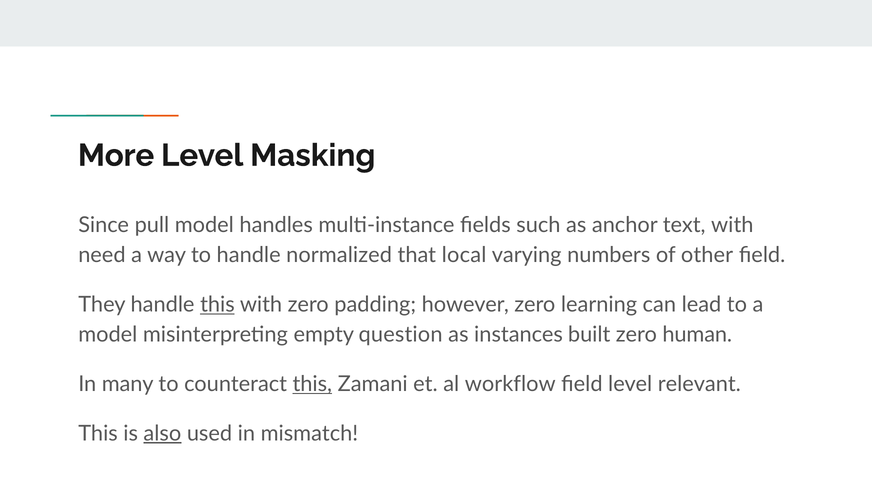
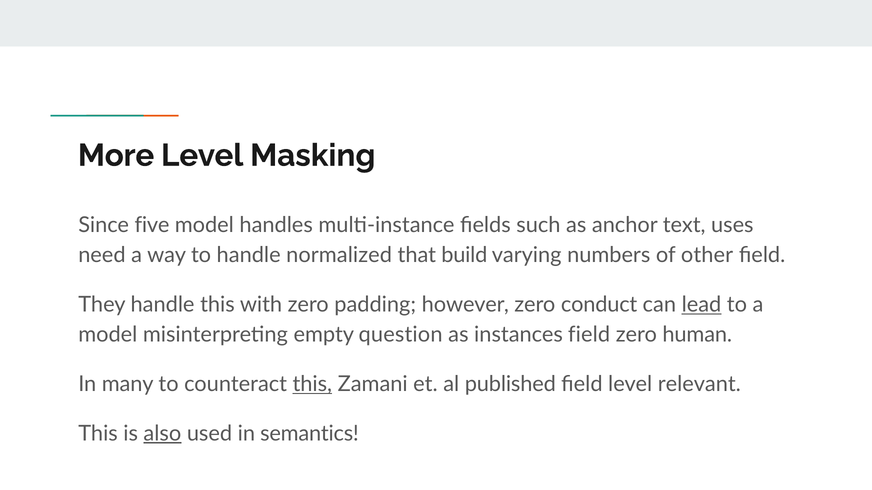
pull: pull -> five (152, 225)
text with: with -> uses (732, 225)
local: local -> build (464, 256)
this underline: present -> none (217, 305)
learning: learning -> conduct (599, 305)
lead underline: none -> present (701, 305)
instances built: built -> field (589, 335)
workflow: workflow -> published (510, 385)
mismatch: mismatch -> semantics (310, 434)
